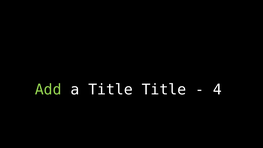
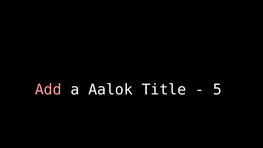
Add colour: light green -> pink (48, 90)
a Title: Title -> Aalok (111, 90)
4: 4 -> 5 (217, 90)
